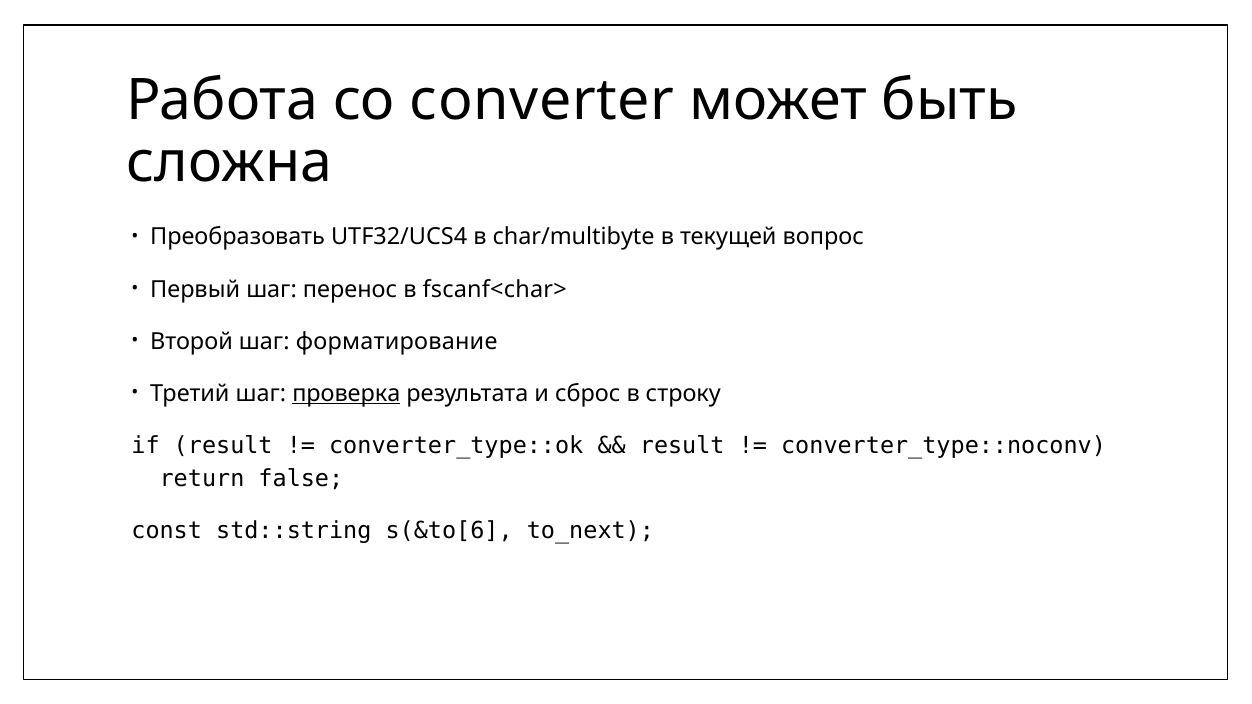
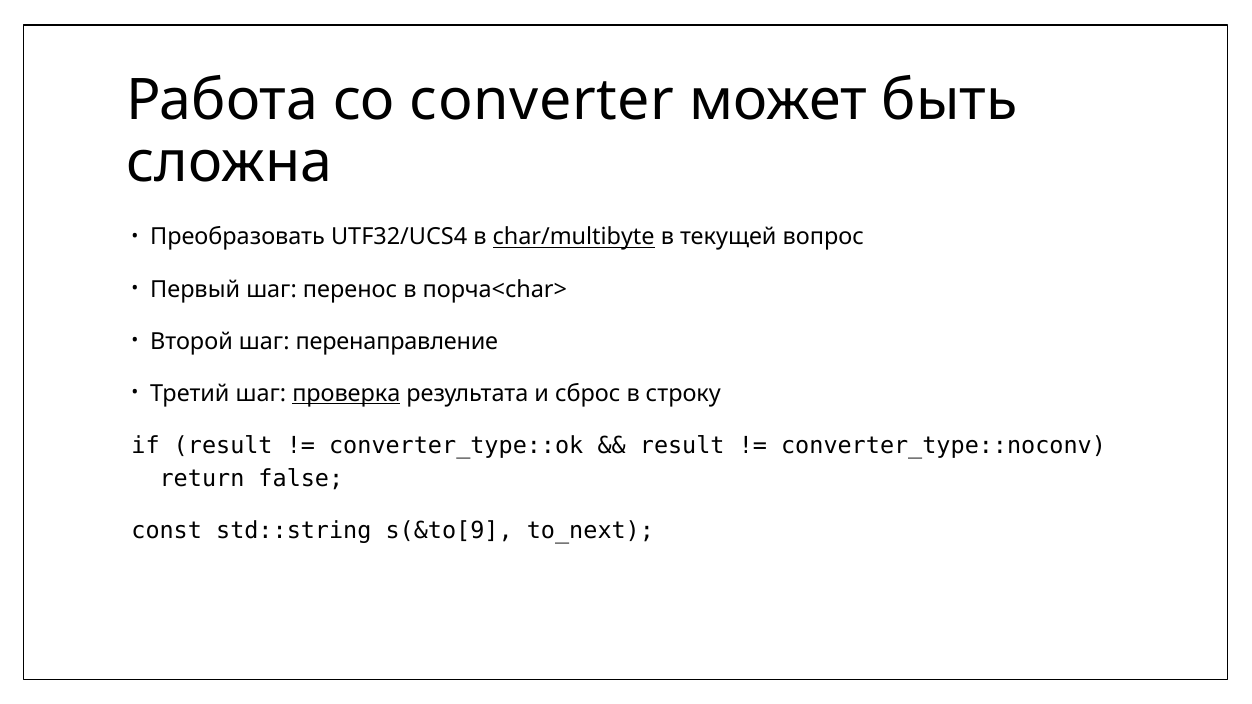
char/multibyte underline: none -> present (574, 237)
fscanf<char>: fscanf<char> -> порча<char> (495, 289)
форматирование: форматирование -> перенаправление (397, 341)
s(&to[6: s(&to[6 -> s(&to[9 (449, 531)
